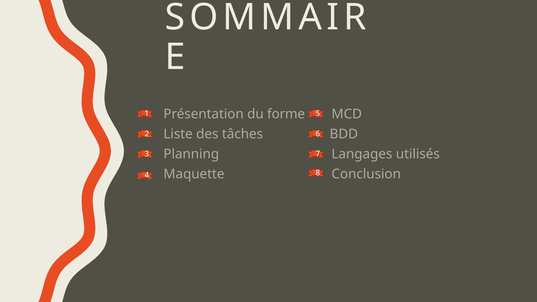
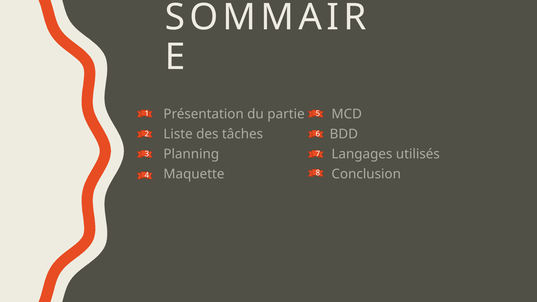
forme: forme -> partie (286, 114)
